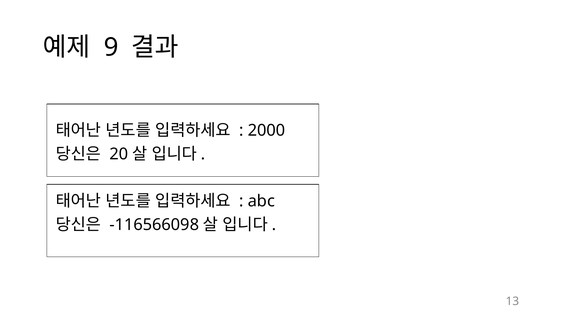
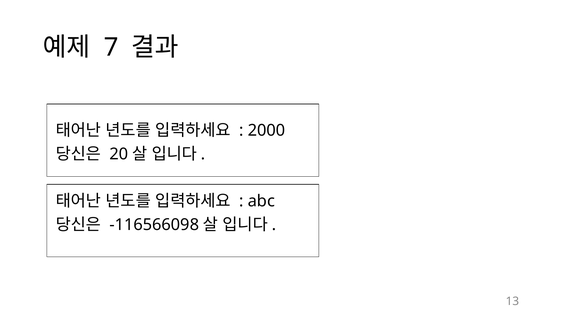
9: 9 -> 7 (111, 47)
